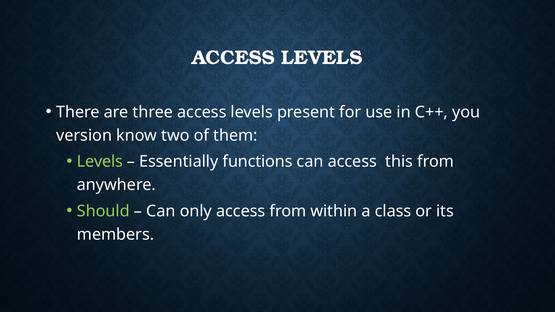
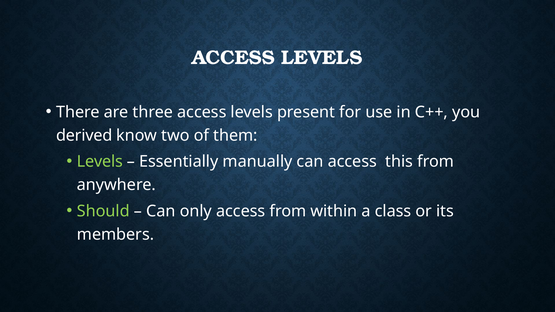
version: version -> derived (84, 136)
functions: functions -> manually (258, 162)
